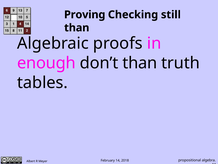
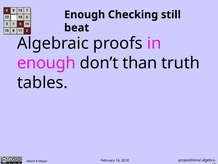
Proving: Proving -> Enough (85, 15)
than: than -> beat (77, 28)
